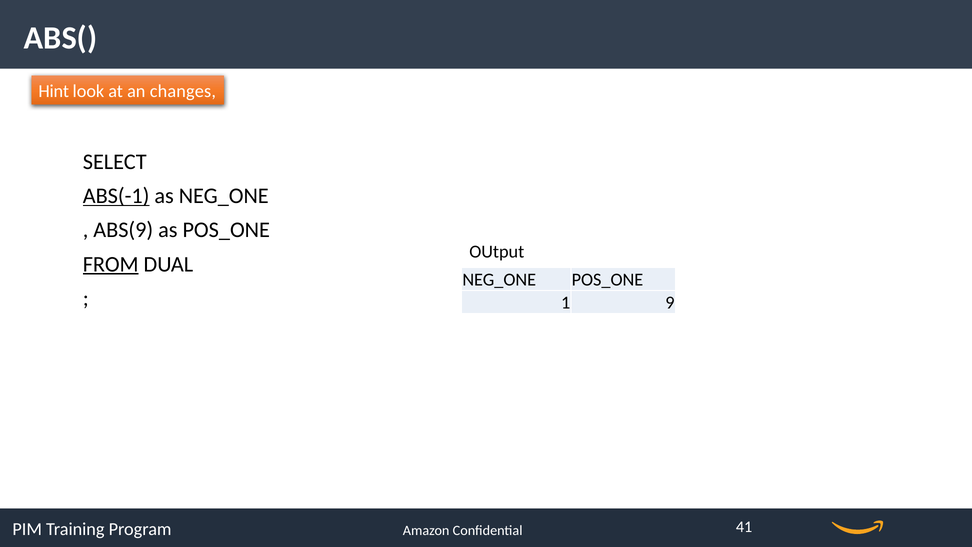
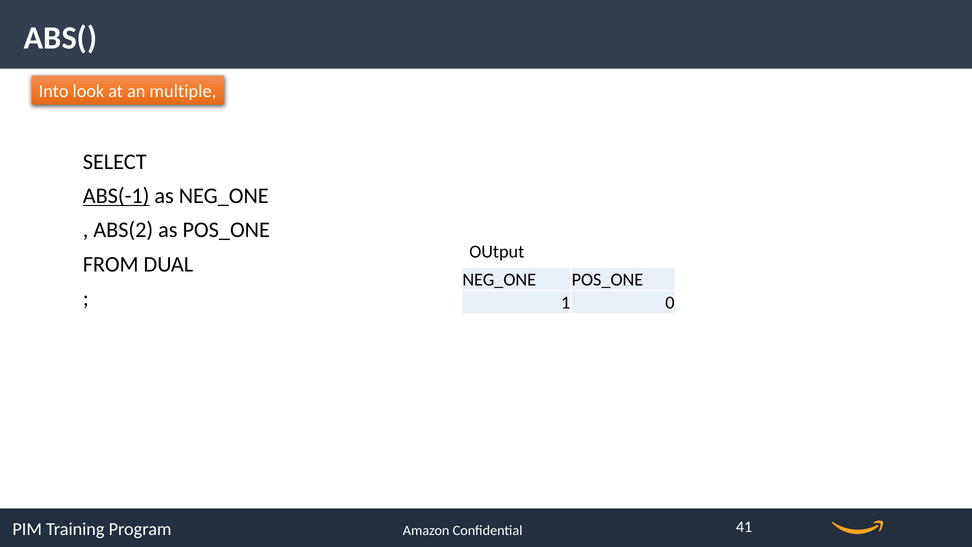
Hint: Hint -> Into (54, 91)
changes: changes -> multiple (183, 91)
ABS(9: ABS(9 -> ABS(2 (123, 230)
FROM underline: present -> none (111, 264)
9: 9 -> 0 (670, 302)
